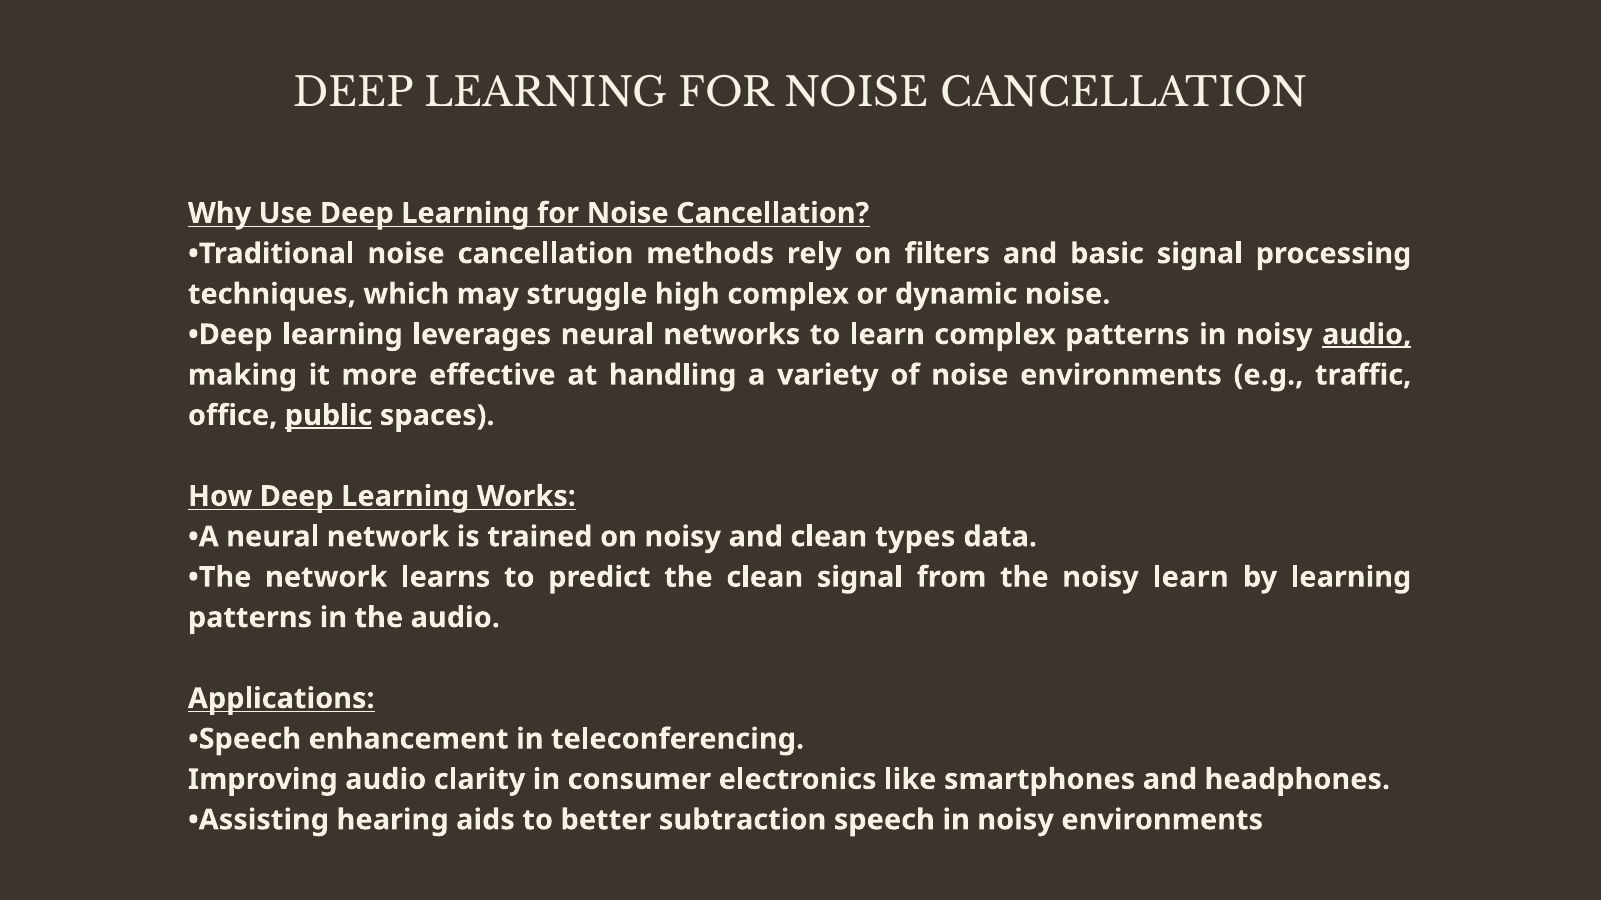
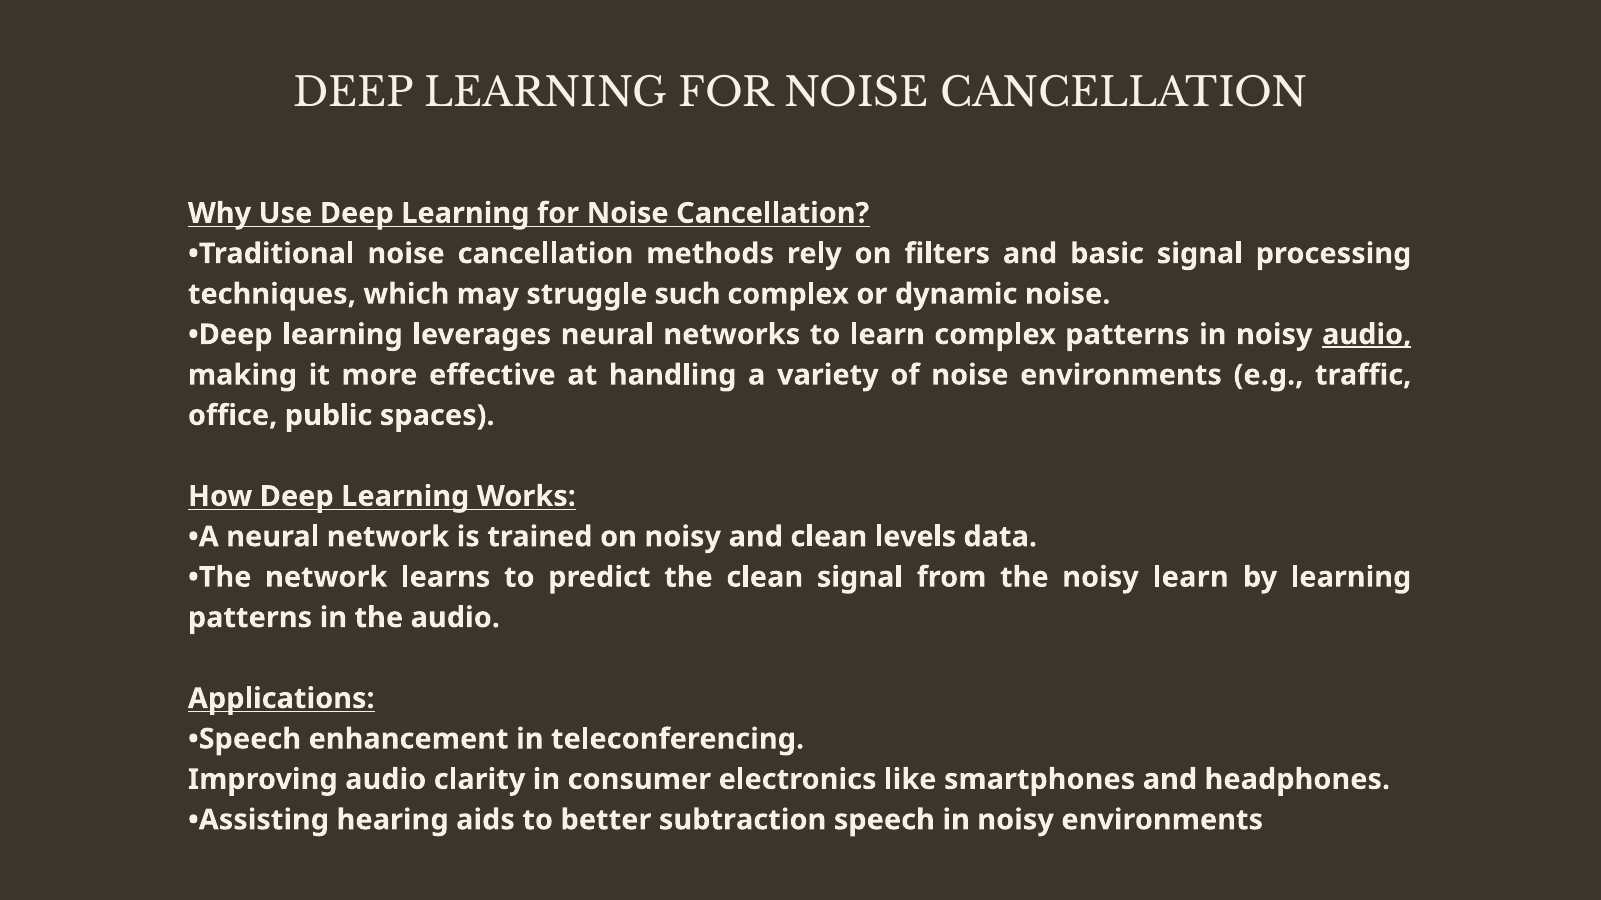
high: high -> such (688, 294)
public underline: present -> none (329, 416)
types: types -> levels (916, 537)
